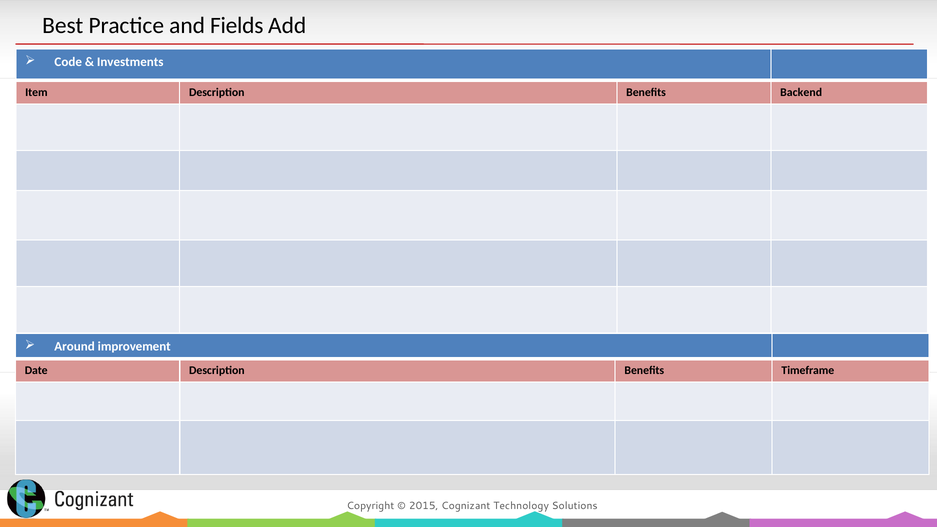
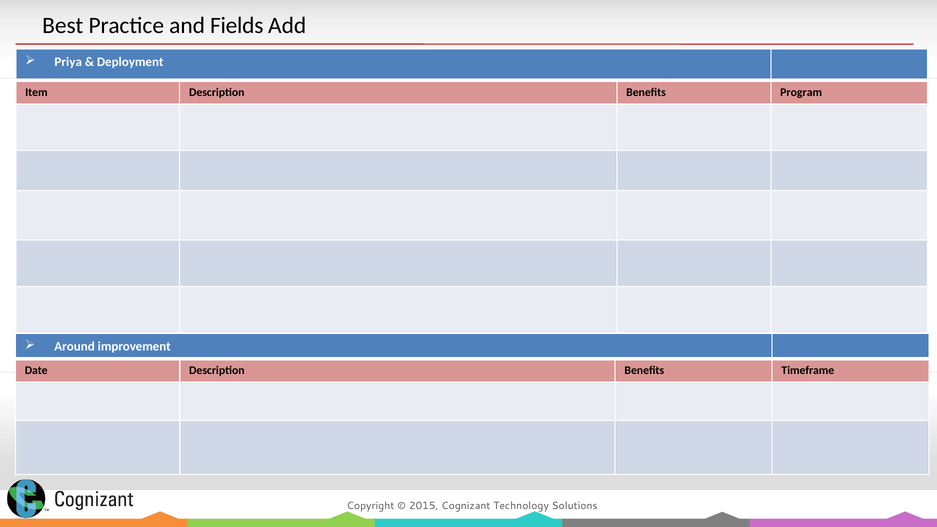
Code: Code -> Priya (68, 62)
Investments: Investments -> Deployment (130, 62)
Backend: Backend -> Program (801, 92)
